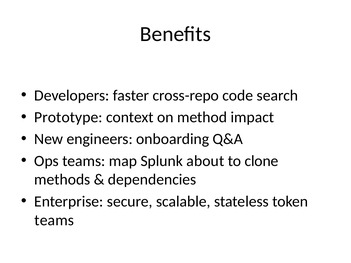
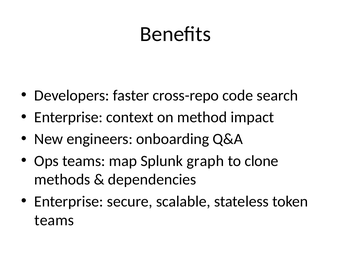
Prototype: Prototype -> Enterprise (68, 117)
about: about -> graph (205, 161)
